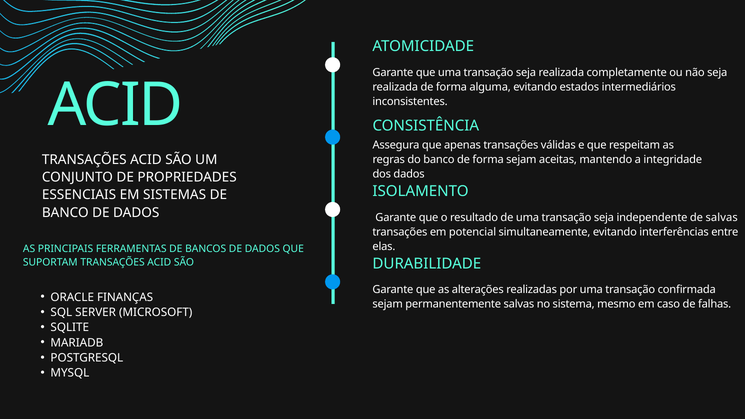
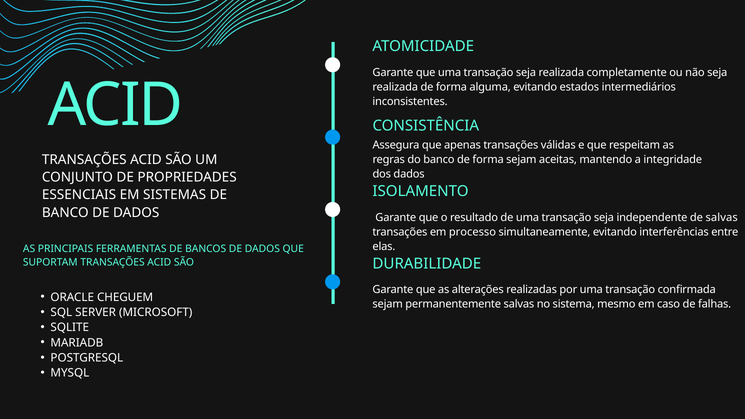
potencial: potencial -> processo (472, 232)
FINANÇAS: FINANÇAS -> CHEGUEM (125, 297)
